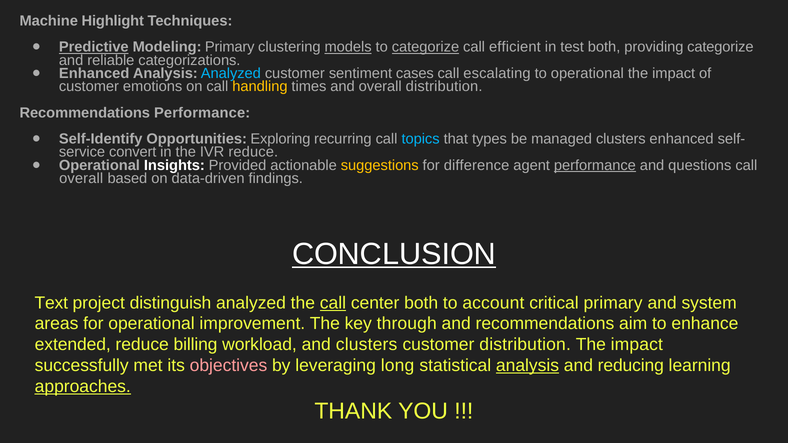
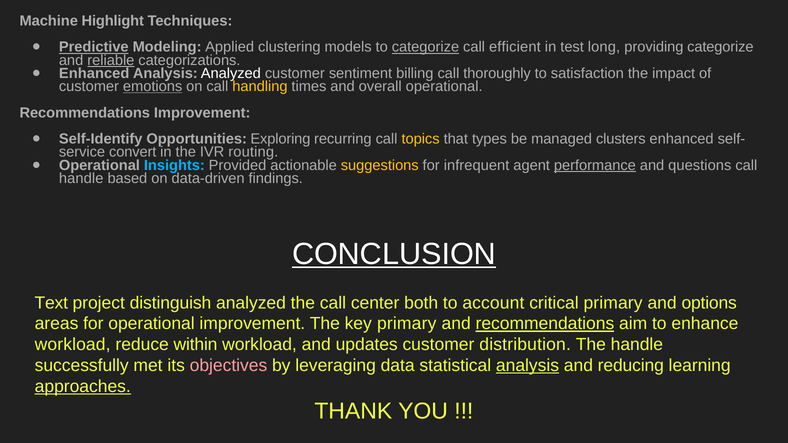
Modeling Primary: Primary -> Applied (230, 47)
models underline: present -> none (348, 47)
test both: both -> long (604, 47)
reliable underline: none -> present (111, 60)
Analyzed colour: light blue -> white (231, 73)
cases: cases -> billing (415, 73)
escalating: escalating -> thoroughly (497, 73)
to operational: operational -> satisfaction (587, 73)
emotions underline: none -> present (153, 87)
overall distribution: distribution -> operational (444, 87)
Recommendations Performance: Performance -> Improvement (202, 113)
topics colour: light blue -> yellow (421, 139)
IVR reduce: reduce -> routing (253, 152)
Insights colour: white -> light blue (174, 165)
difference: difference -> infrequent (477, 165)
overall: overall -> handle (81, 179)
call underline: present -> none (333, 303)
system: system -> options (709, 303)
key through: through -> primary (407, 324)
recommendations underline: none -> present (545, 324)
extended: extended -> workload (73, 345)
billing: billing -> within (196, 345)
and clusters: clusters -> updates (367, 345)
impact: impact -> handle (637, 345)
long: long -> data (398, 366)
